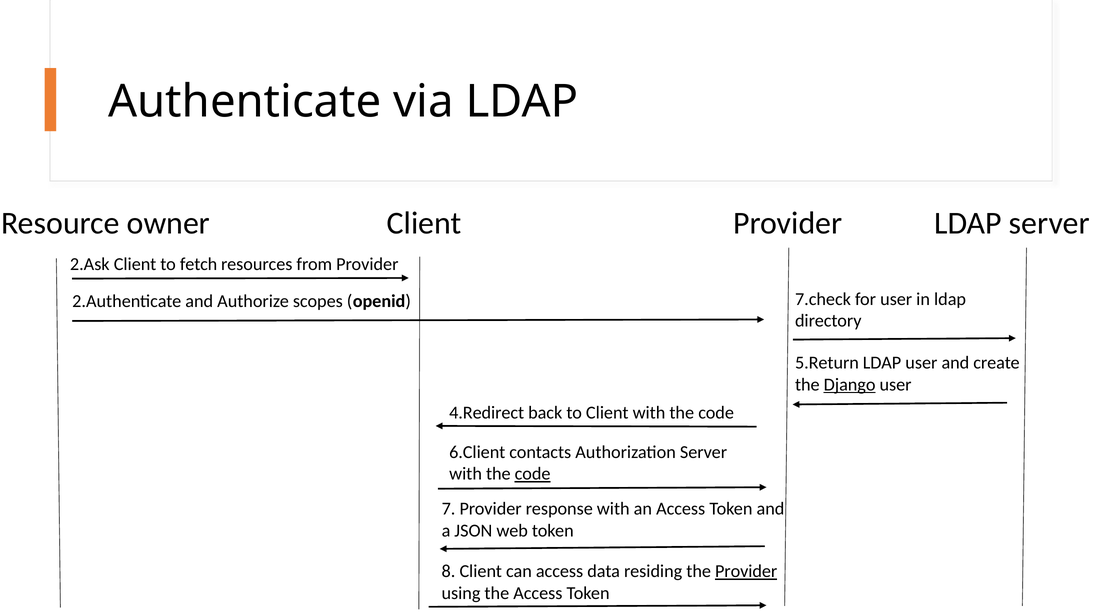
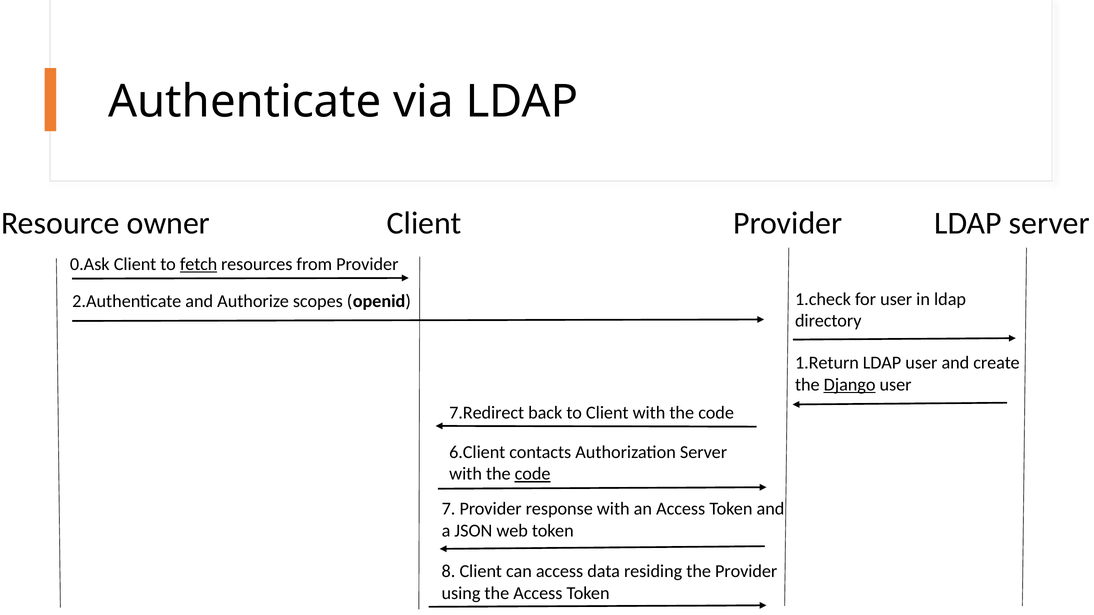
2.Ask: 2.Ask -> 0.Ask (90, 264)
fetch underline: none -> present (199, 264)
7.check: 7.check -> 1.check (823, 299)
5.Return: 5.Return -> 1.Return (827, 363)
4.Redirect: 4.Redirect -> 7.Redirect (487, 413)
Provider underline: present -> none (746, 572)
